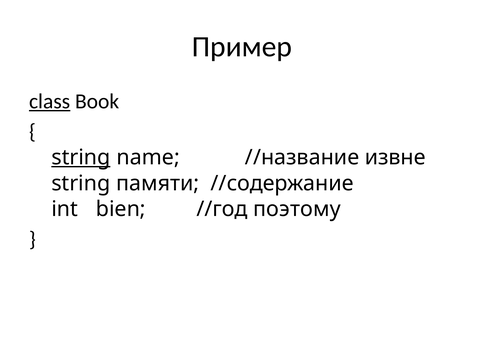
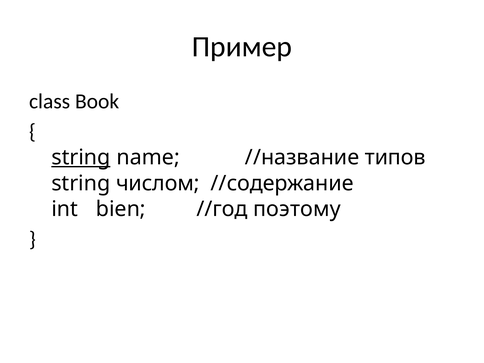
class underline: present -> none (50, 102)
извне: извне -> типов (395, 158)
памяти: памяти -> числом (158, 183)
